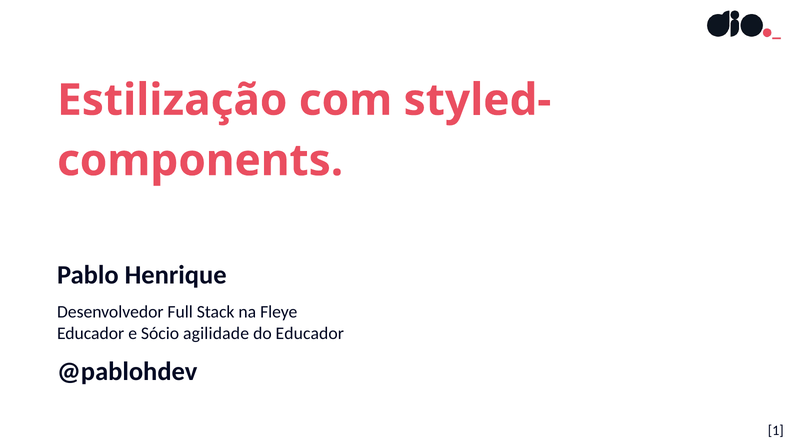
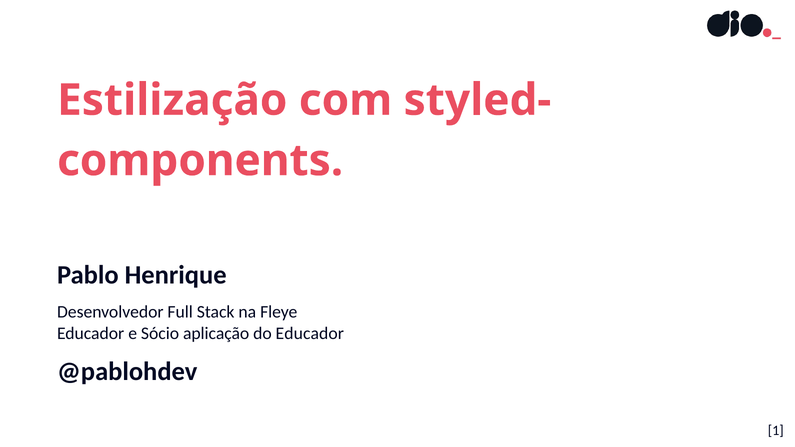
agilidade: agilidade -> aplicação (216, 333)
